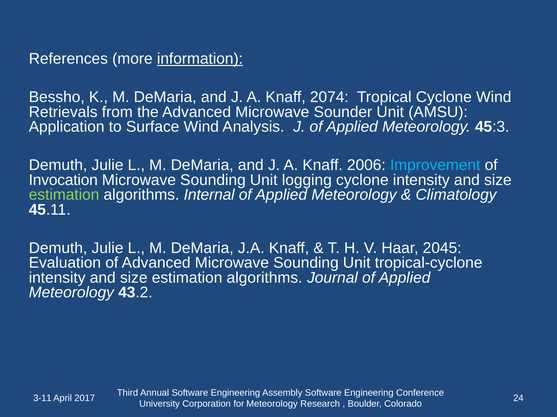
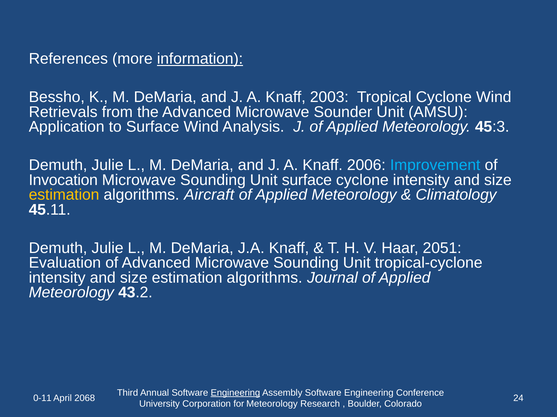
2074: 2074 -> 2003 (329, 97)
Unit logging: logging -> surface (307, 180)
estimation colour: light green -> yellow (64, 195)
Internal: Internal -> Aircraft (209, 195)
2045: 2045 -> 2051 (442, 248)
Engineering underline: none -> present (235, 393)
3-11: 3-11 -> 0-11 (42, 399)
2017: 2017 -> 2068 (85, 399)
